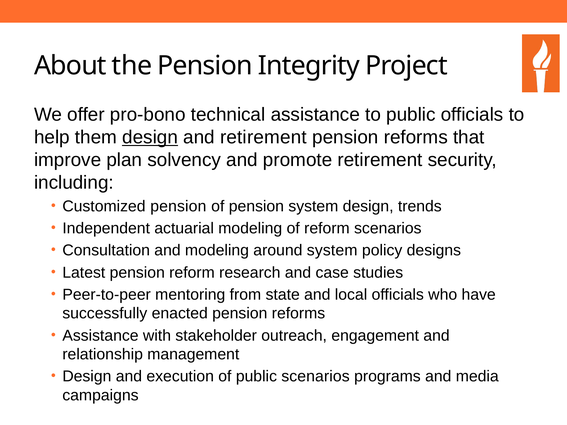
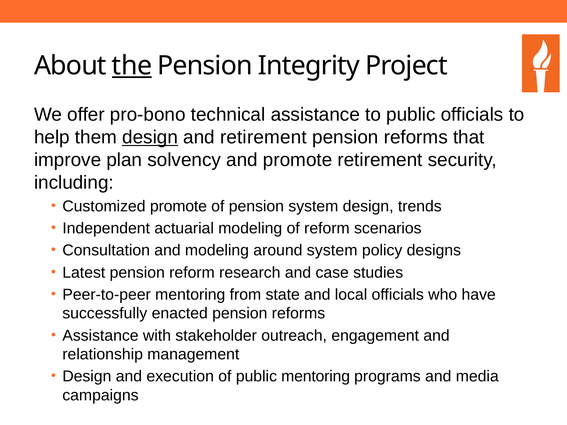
the underline: none -> present (132, 66)
Customized pension: pension -> promote (178, 206)
public scenarios: scenarios -> mentoring (316, 377)
